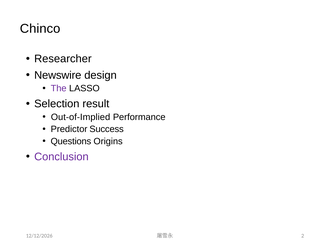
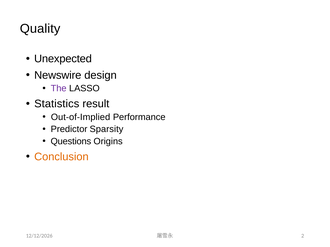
Chinco: Chinco -> Quality (40, 29)
Researcher: Researcher -> Unexpected (63, 59)
Selection: Selection -> Statistics (57, 104)
Success: Success -> Sparsity (107, 129)
Conclusion colour: purple -> orange (61, 157)
